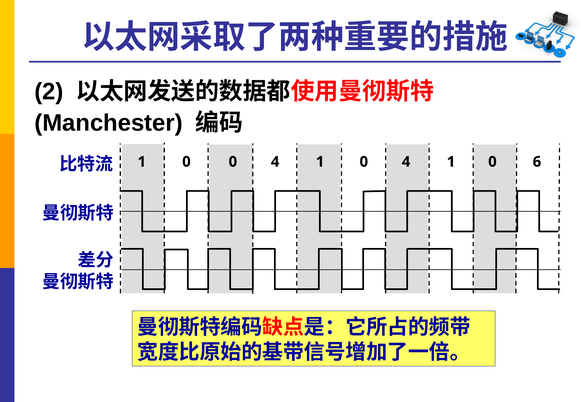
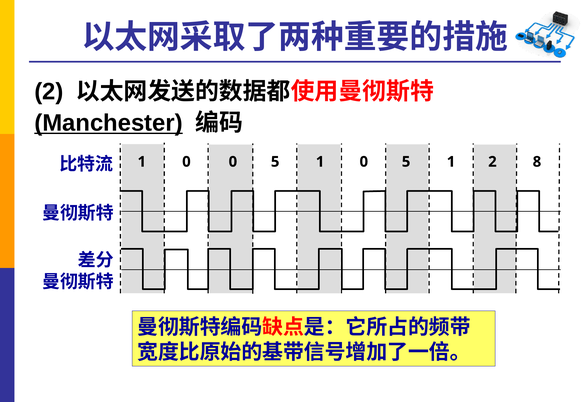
Manchester underline: none -> present (109, 123)
0 0 4: 4 -> 5 (275, 162)
4: 4 -> 5 (406, 162)
0: 0 -> 2 (492, 162)
6: 6 -> 8 (537, 162)
